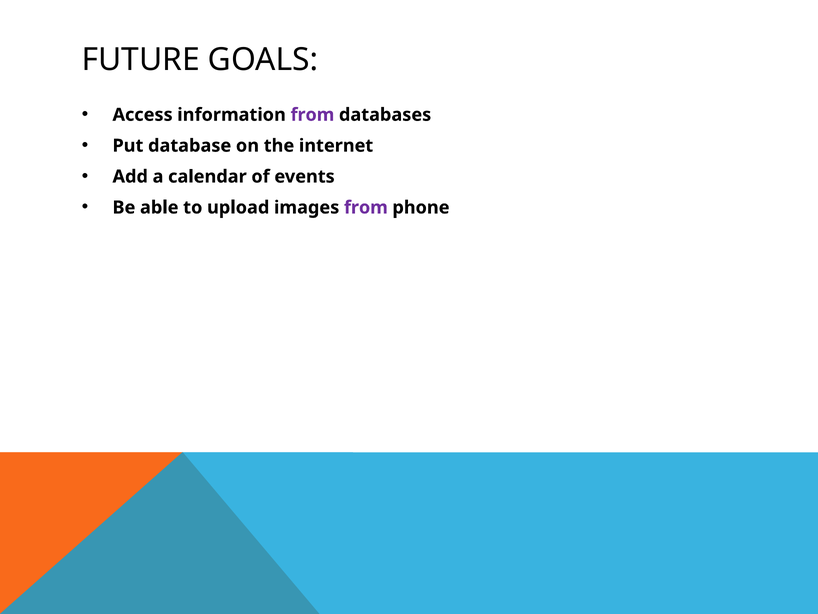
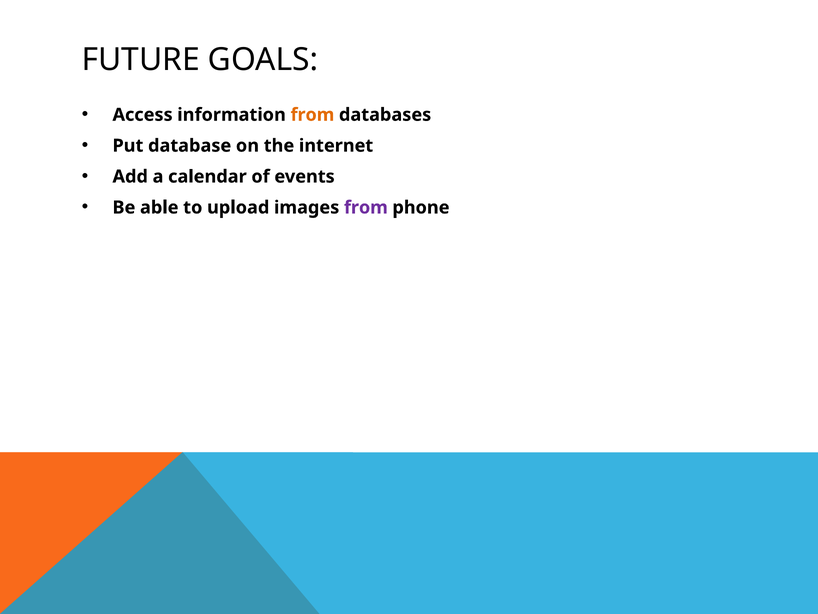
from colour: purple -> orange (312, 115)
